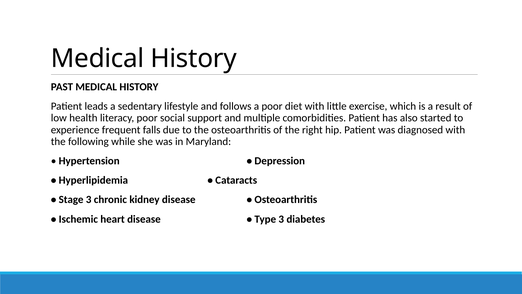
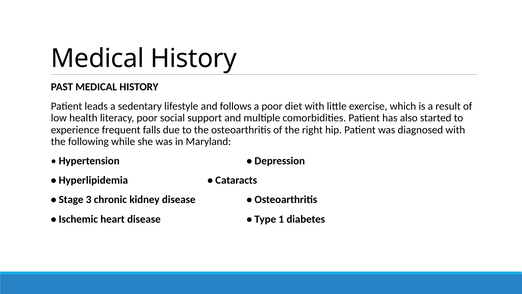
Type 3: 3 -> 1 (281, 219)
